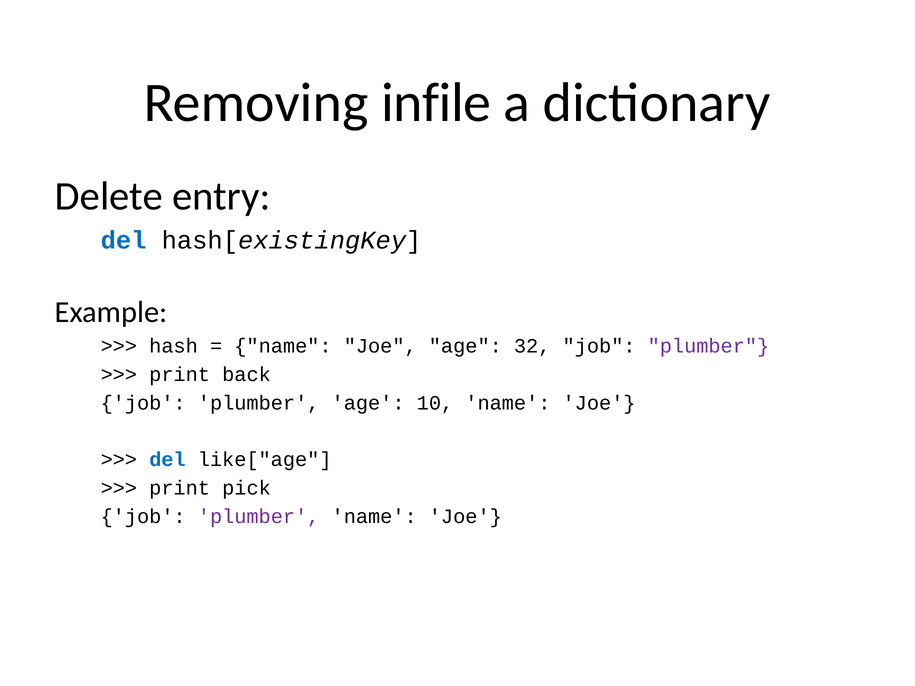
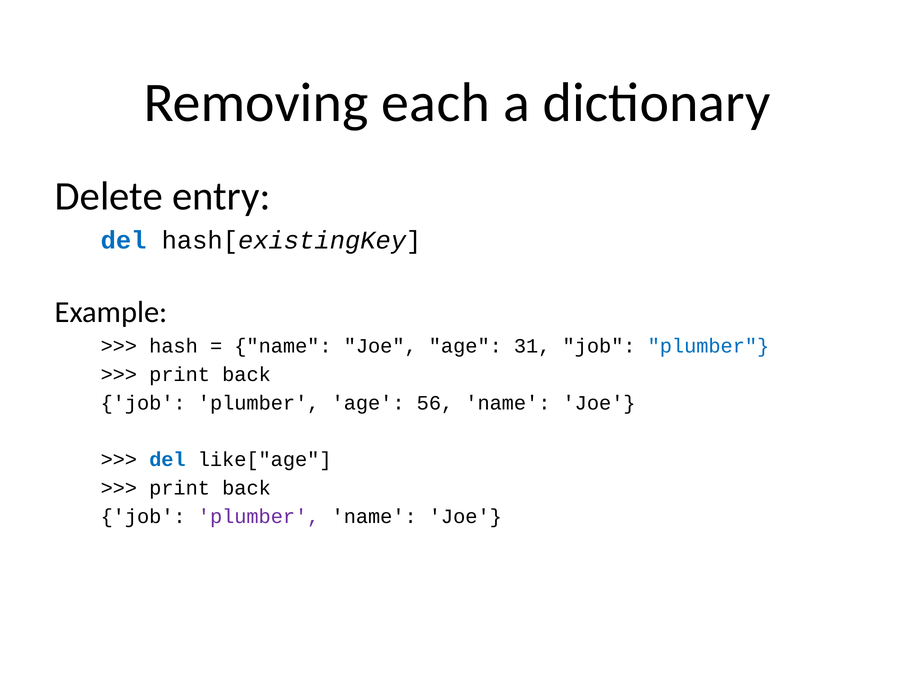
infile: infile -> each (436, 103)
32: 32 -> 31 (532, 346)
plumber colour: purple -> blue (708, 346)
10: 10 -> 56 (435, 403)
pick: pick -> back (247, 488)
